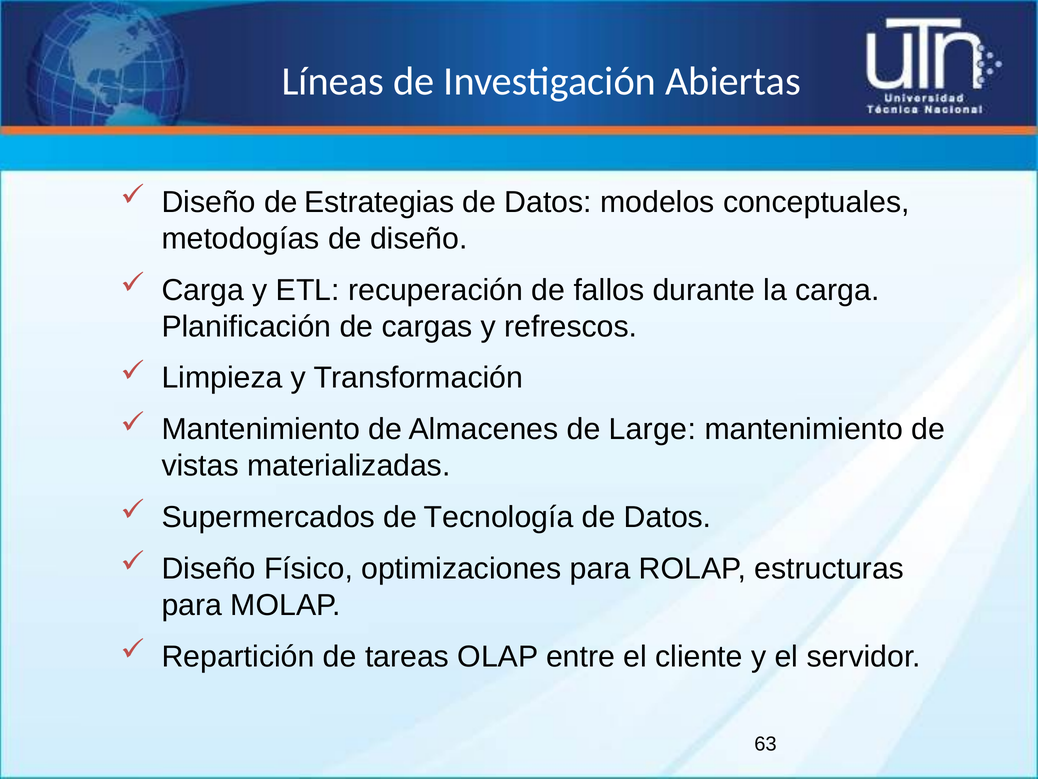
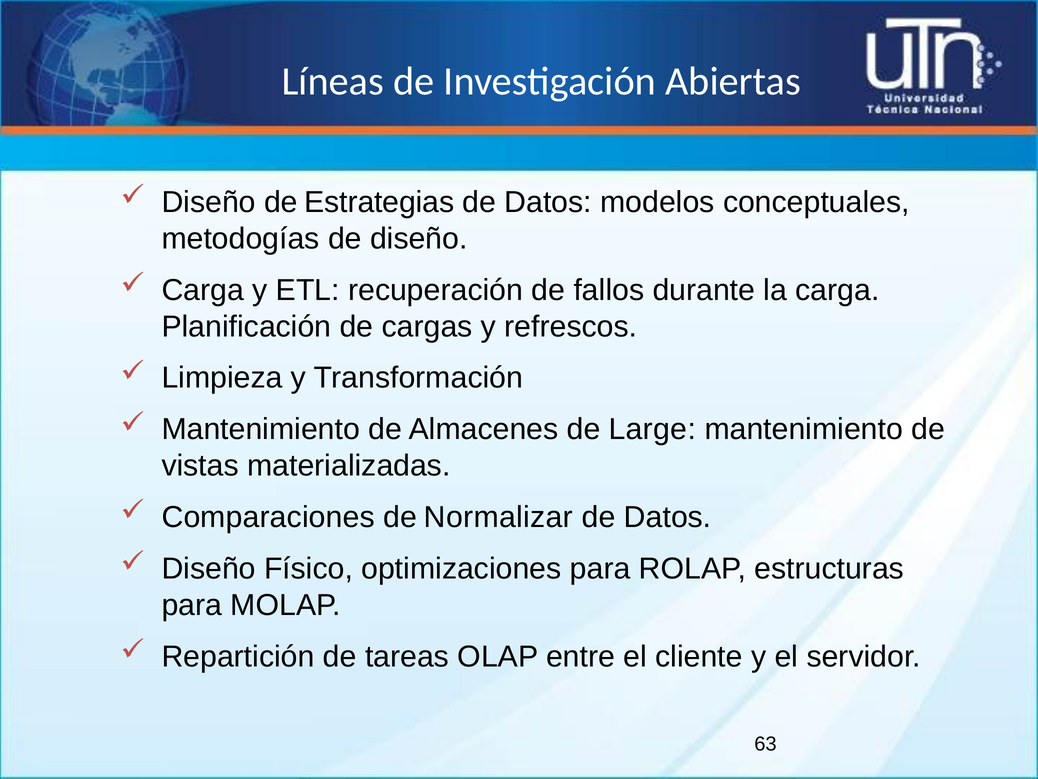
Supermercados: Supermercados -> Comparaciones (268, 517)
Tecnología: Tecnología -> Normalizar (498, 517)
